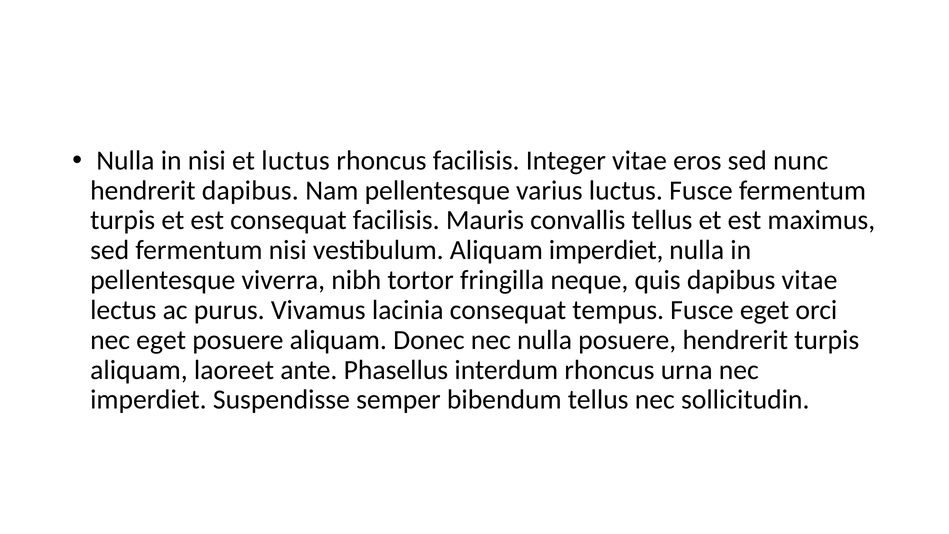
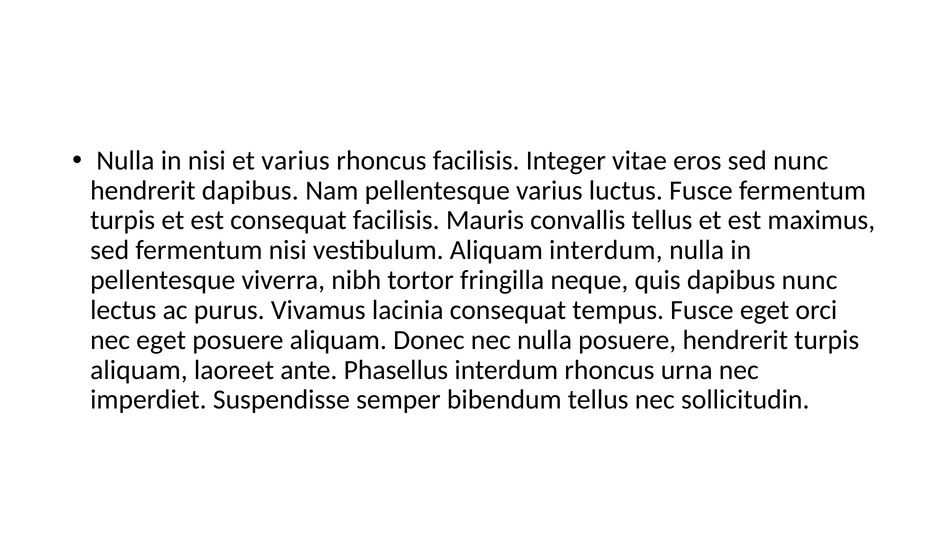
et luctus: luctus -> varius (296, 160)
Aliquam imperdiet: imperdiet -> interdum (606, 250)
dapibus vitae: vitae -> nunc (810, 280)
